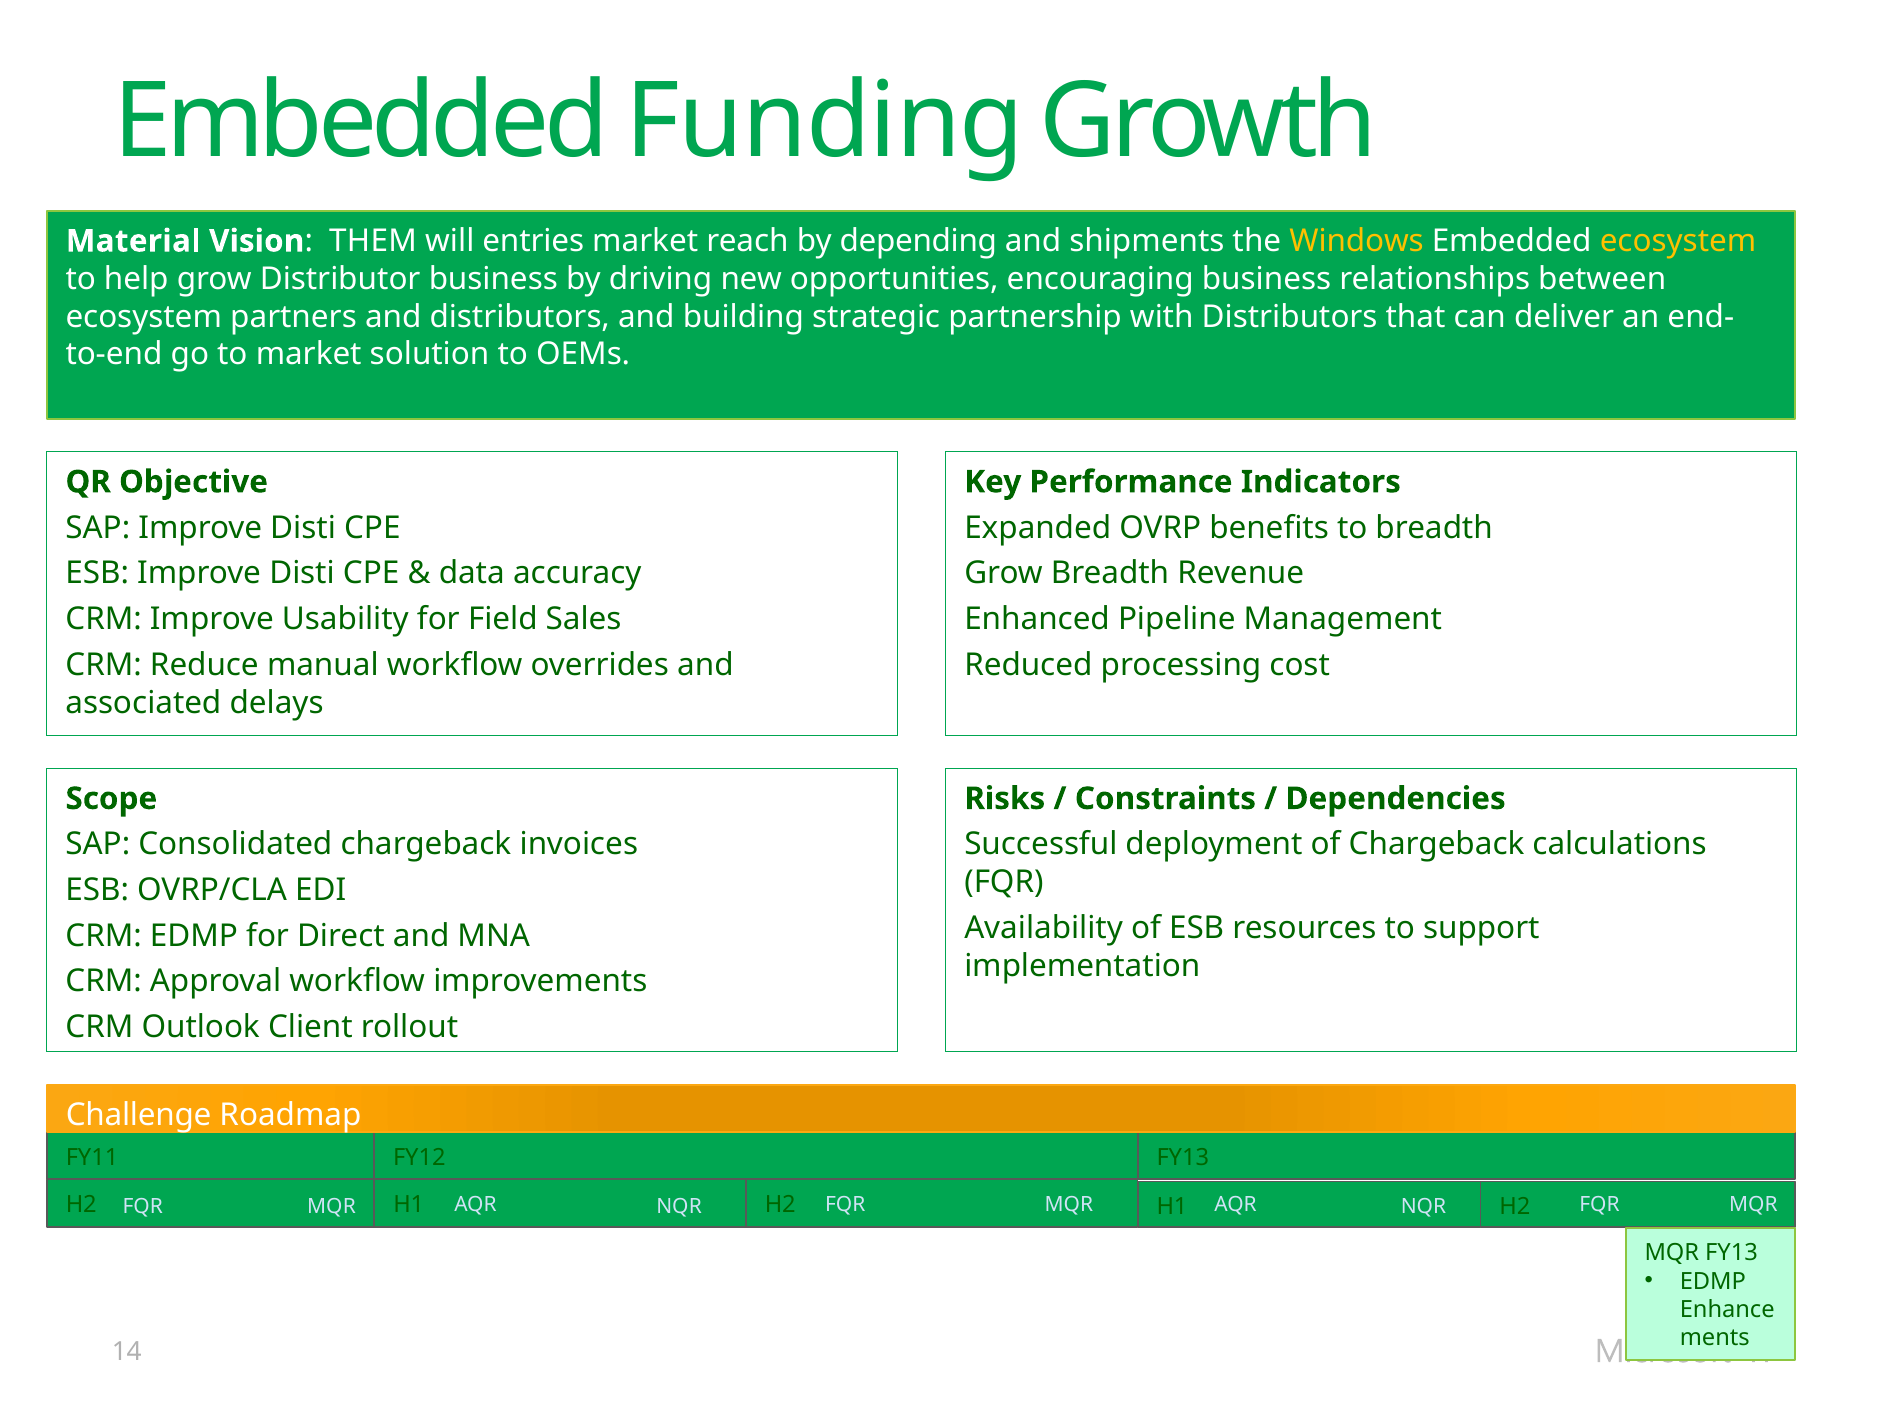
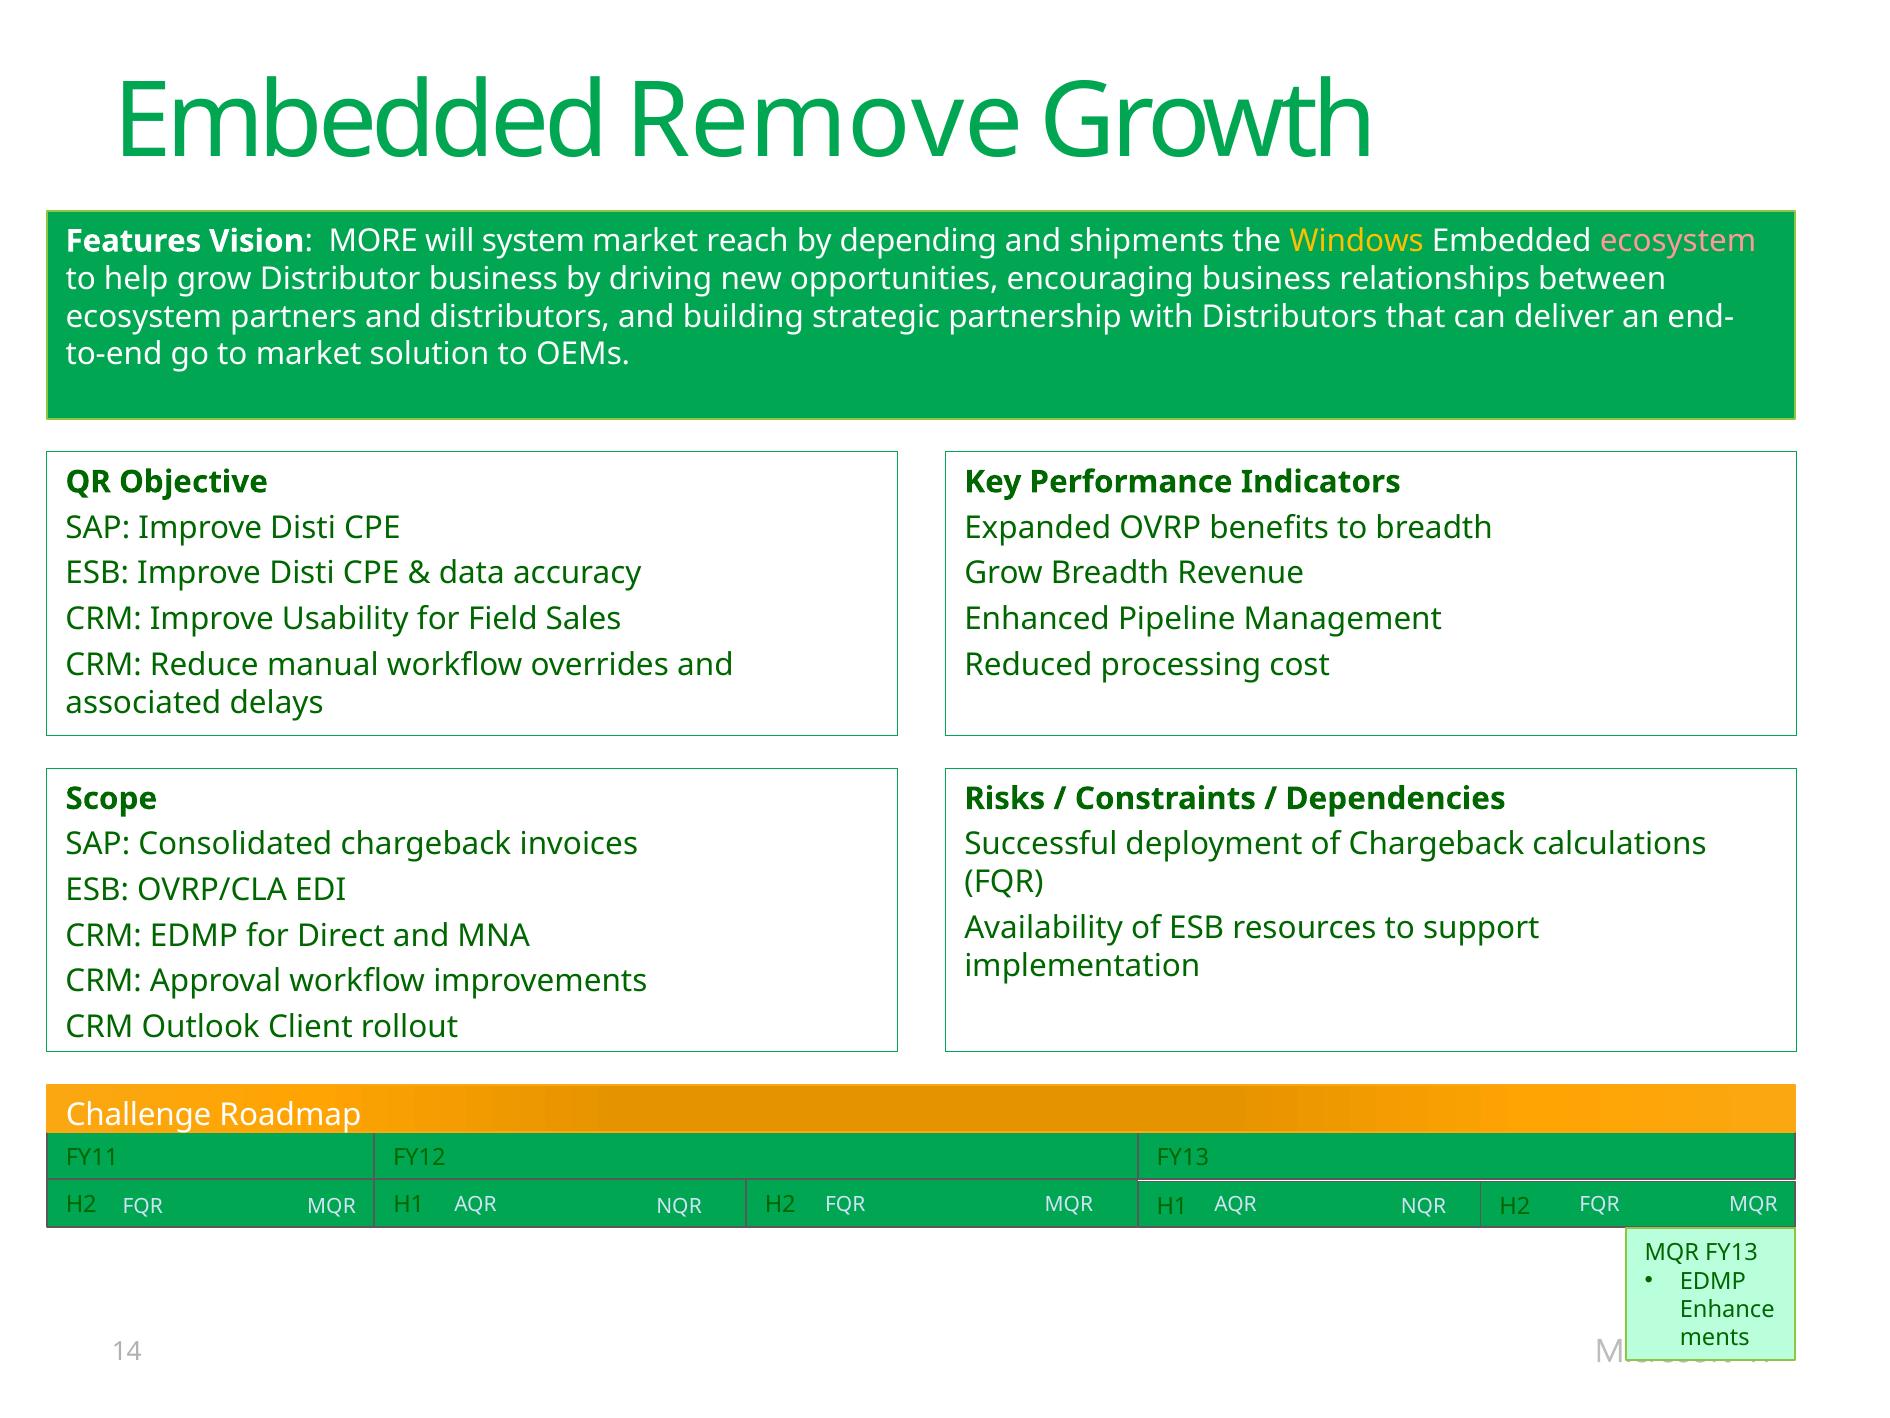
Funding: Funding -> Remove (824, 122)
Material: Material -> Features (133, 241)
THEM: THEM -> MORE (373, 241)
entries: entries -> system (533, 241)
ecosystem colour: yellow -> pink (1678, 241)
